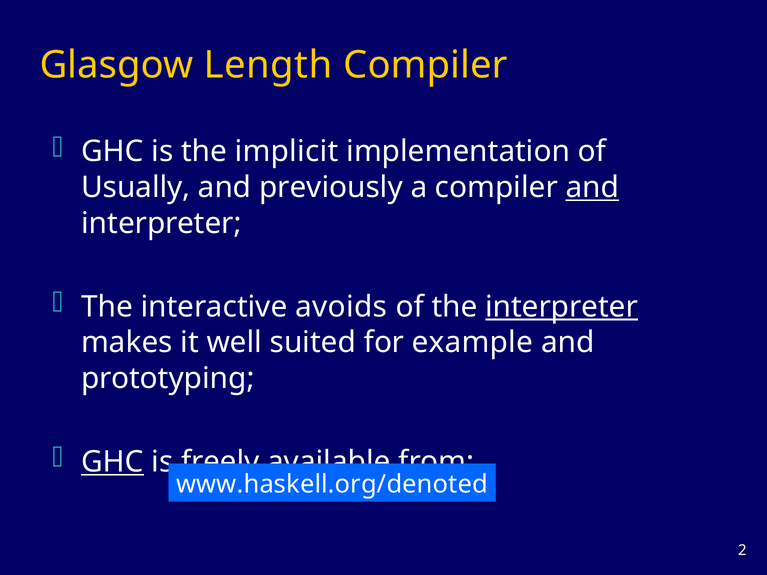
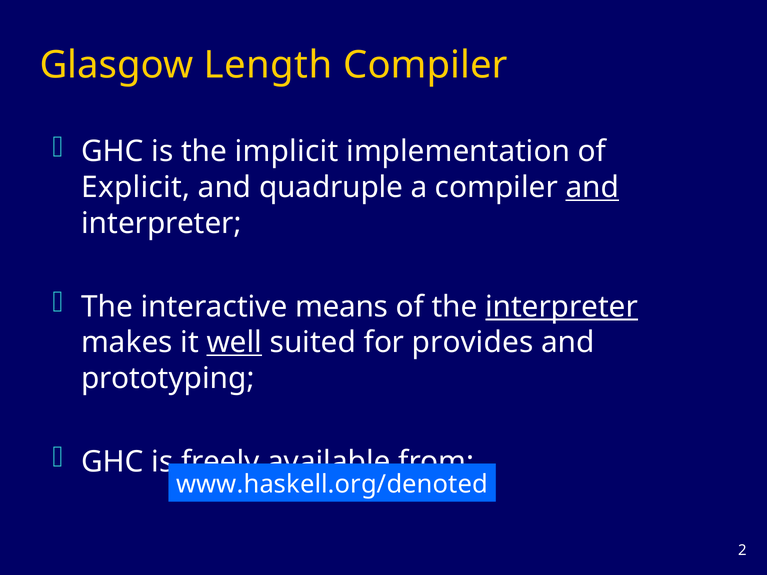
Usually: Usually -> Explicit (136, 187)
previously: previously -> quadruple (331, 187)
avoids: avoids -> means (342, 307)
well underline: none -> present (234, 343)
example: example -> provides (473, 343)
GHC underline: present -> none (113, 462)
